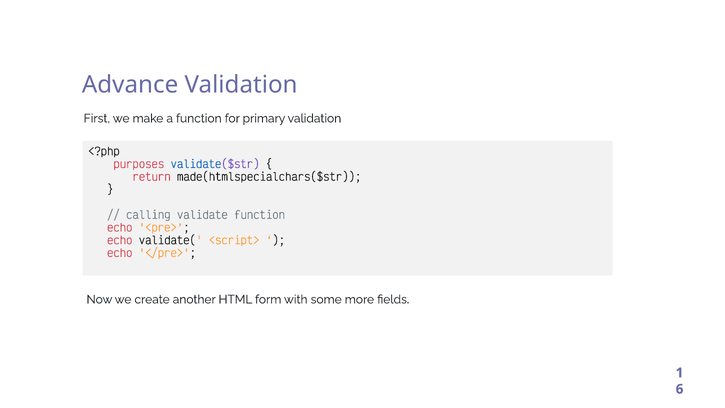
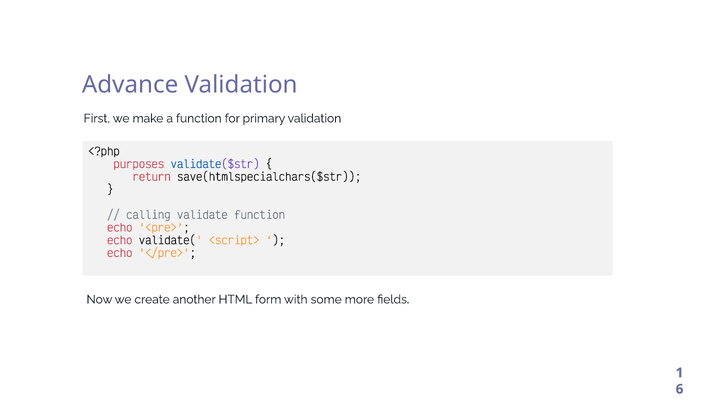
made(htmlspecialchars($str: made(htmlspecialchars($str -> save(htmlspecialchars($str (269, 177)
